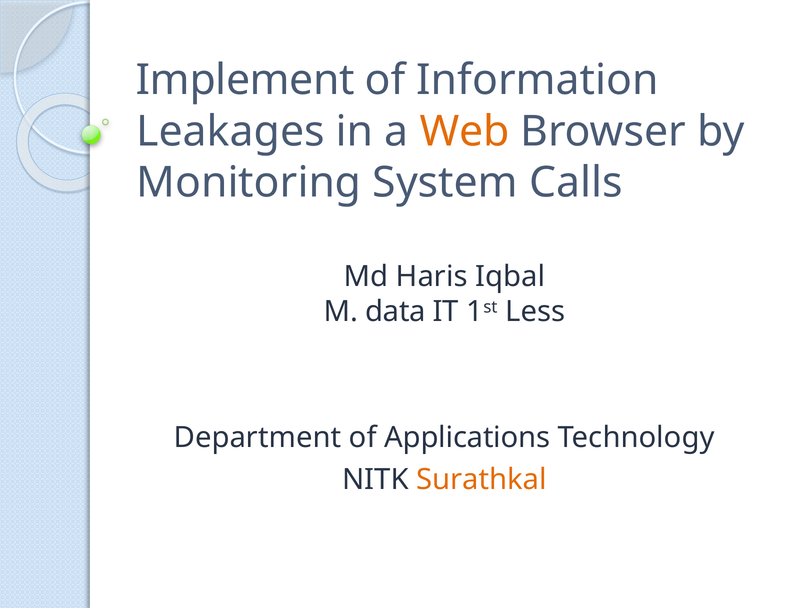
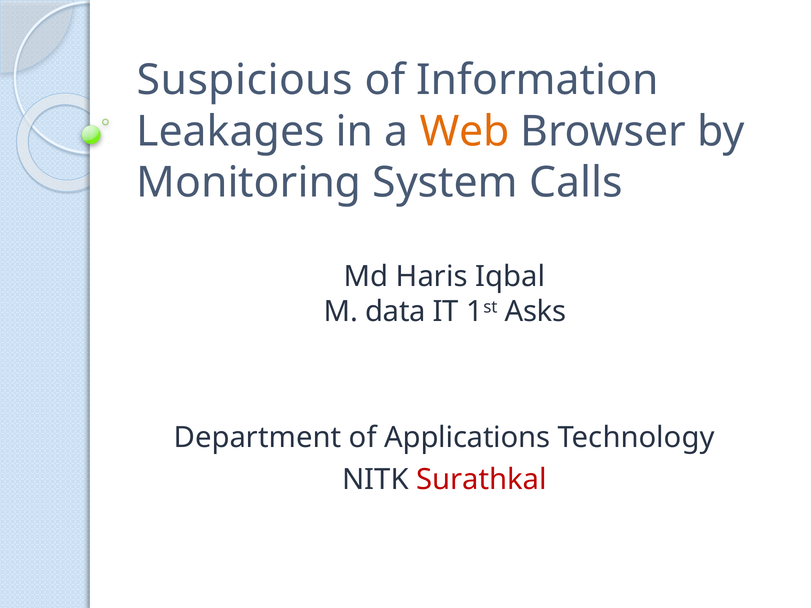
Implement: Implement -> Suspicious (245, 80)
Less: Less -> Asks (535, 312)
Surathkal colour: orange -> red (481, 480)
